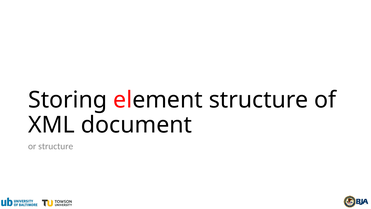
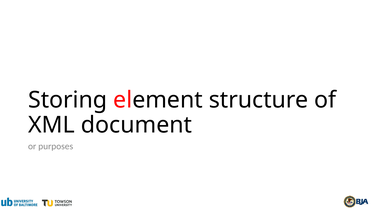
or structure: structure -> purposes (56, 146)
